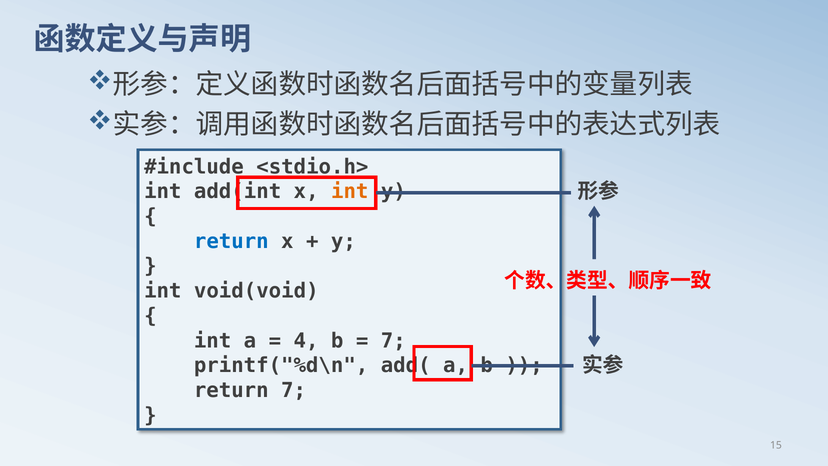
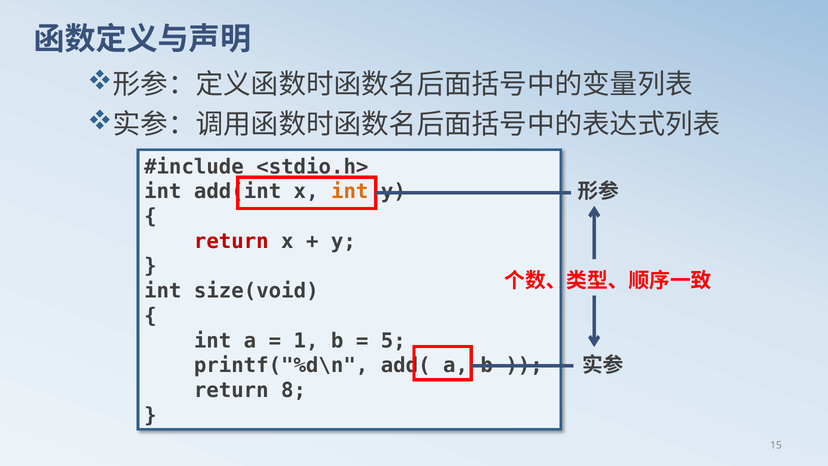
return colour: blue -> red (231, 241)
void(void: void(void -> size(void (256, 291)
4: 4 -> 1 (306, 341)
7: 7 -> 5 (393, 341)
return 7: 7 -> 8 (294, 390)
